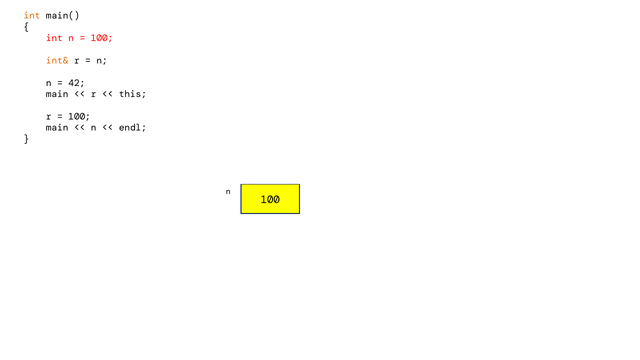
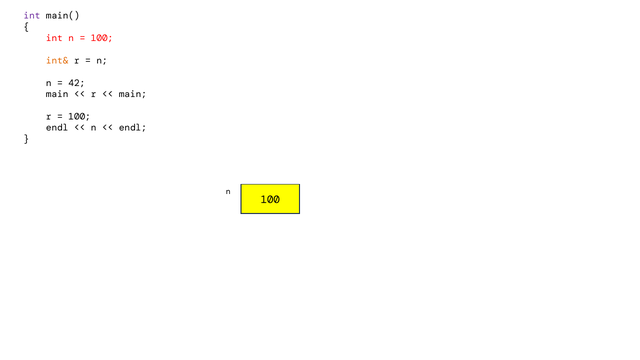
int colour: orange -> purple (32, 16)
this: this -> main (133, 94)
main: main -> endl (57, 128)
